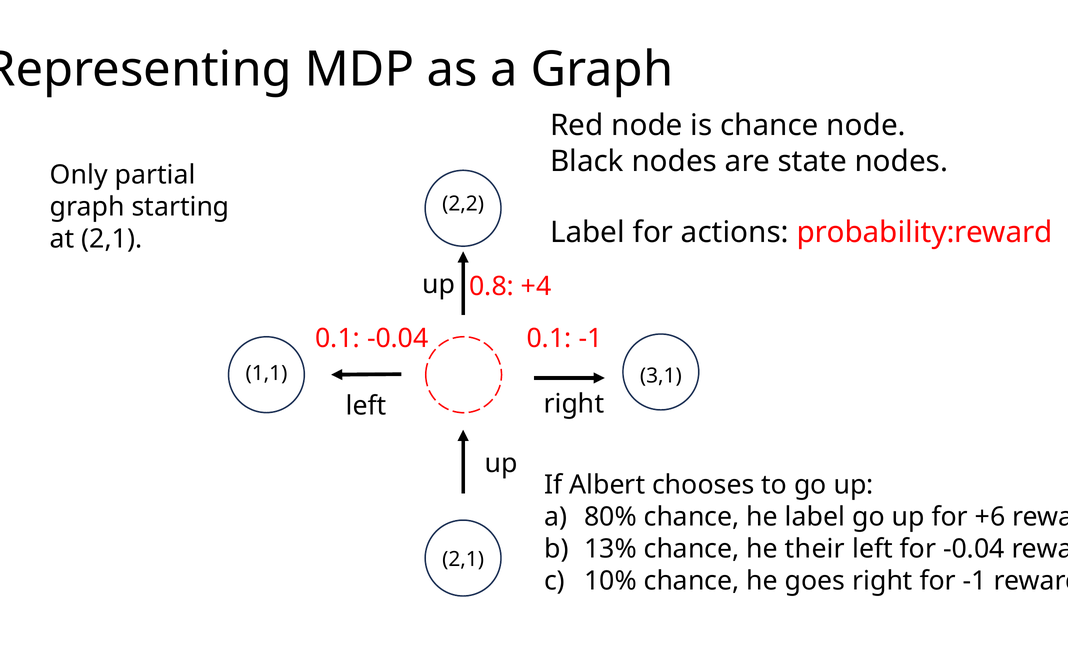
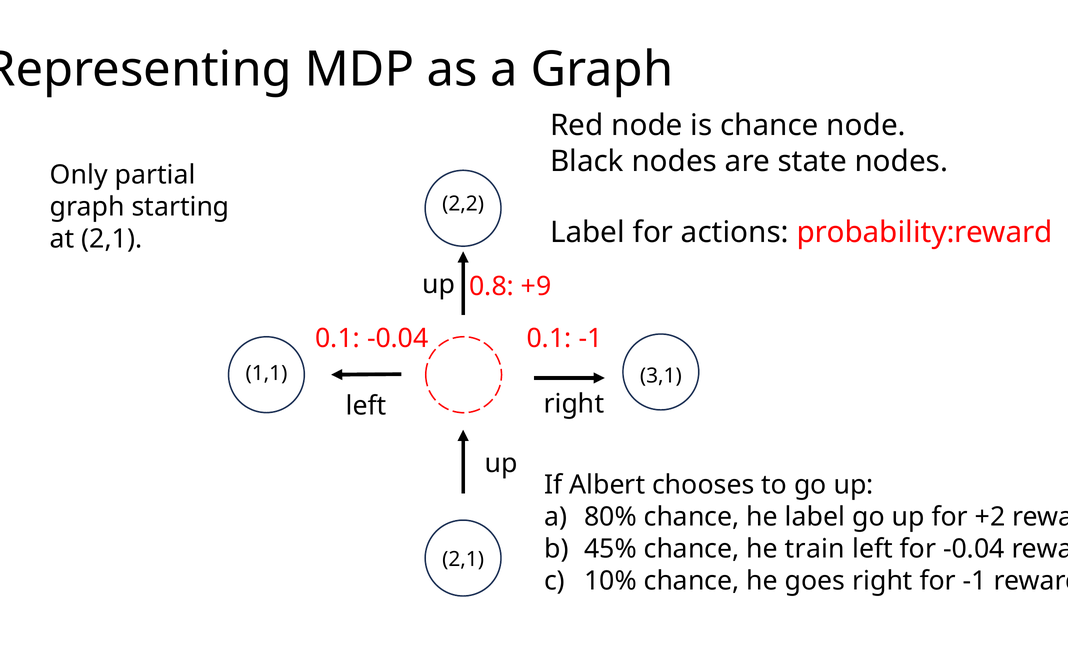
+4: +4 -> +9 (536, 286)
+6: +6 -> +2 (990, 516)
13%: 13% -> 45% (611, 549)
their: their -> train (815, 549)
